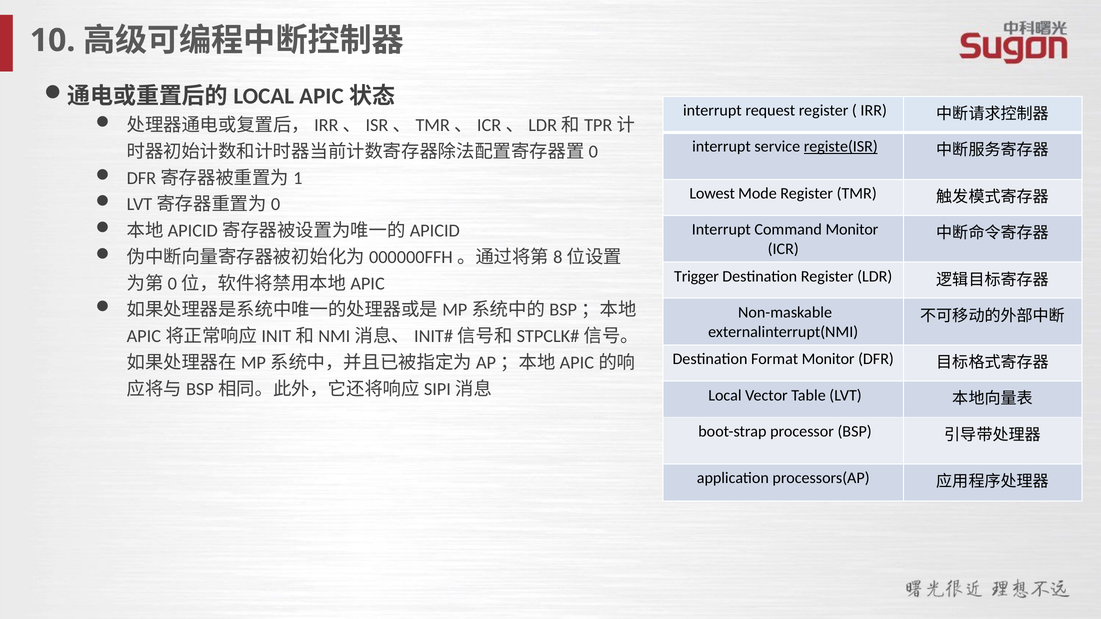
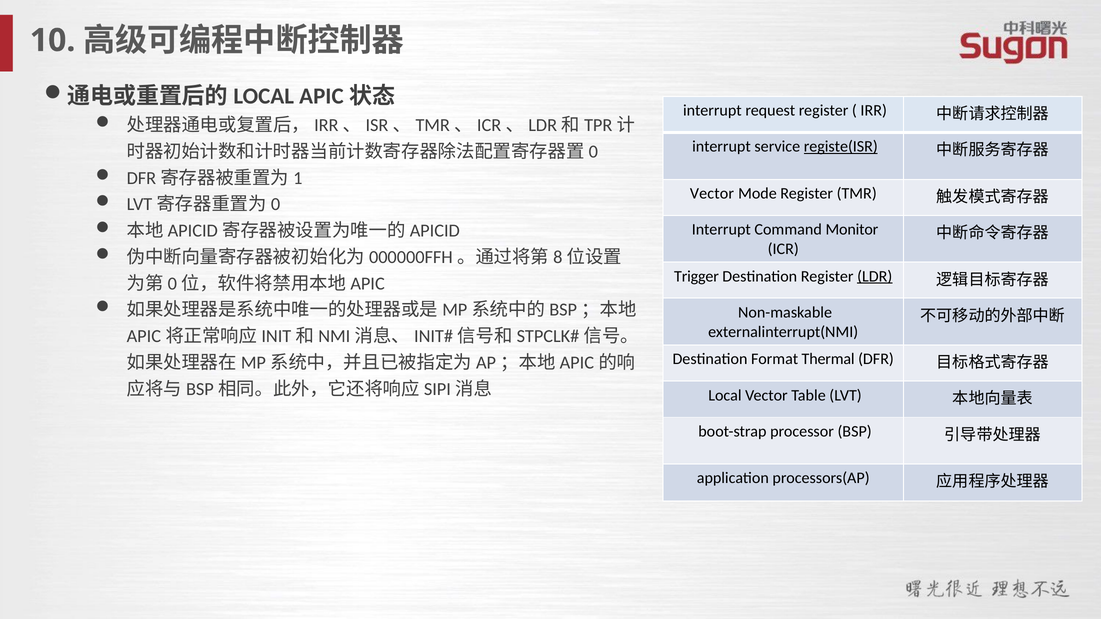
Lowest: Lowest -> Vector (712, 194)
LDR underline: none -> present (875, 276)
Format Monitor: Monitor -> Thermal (828, 359)
